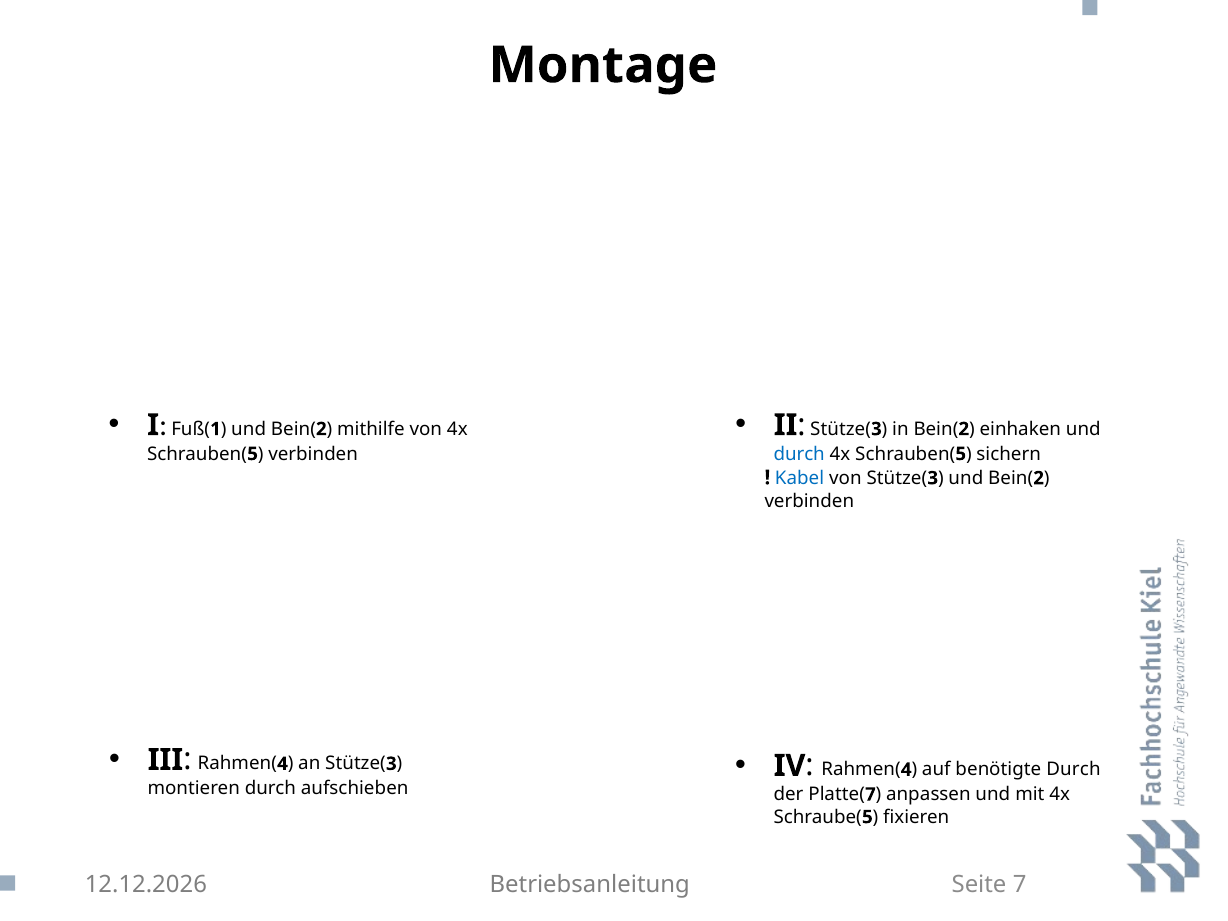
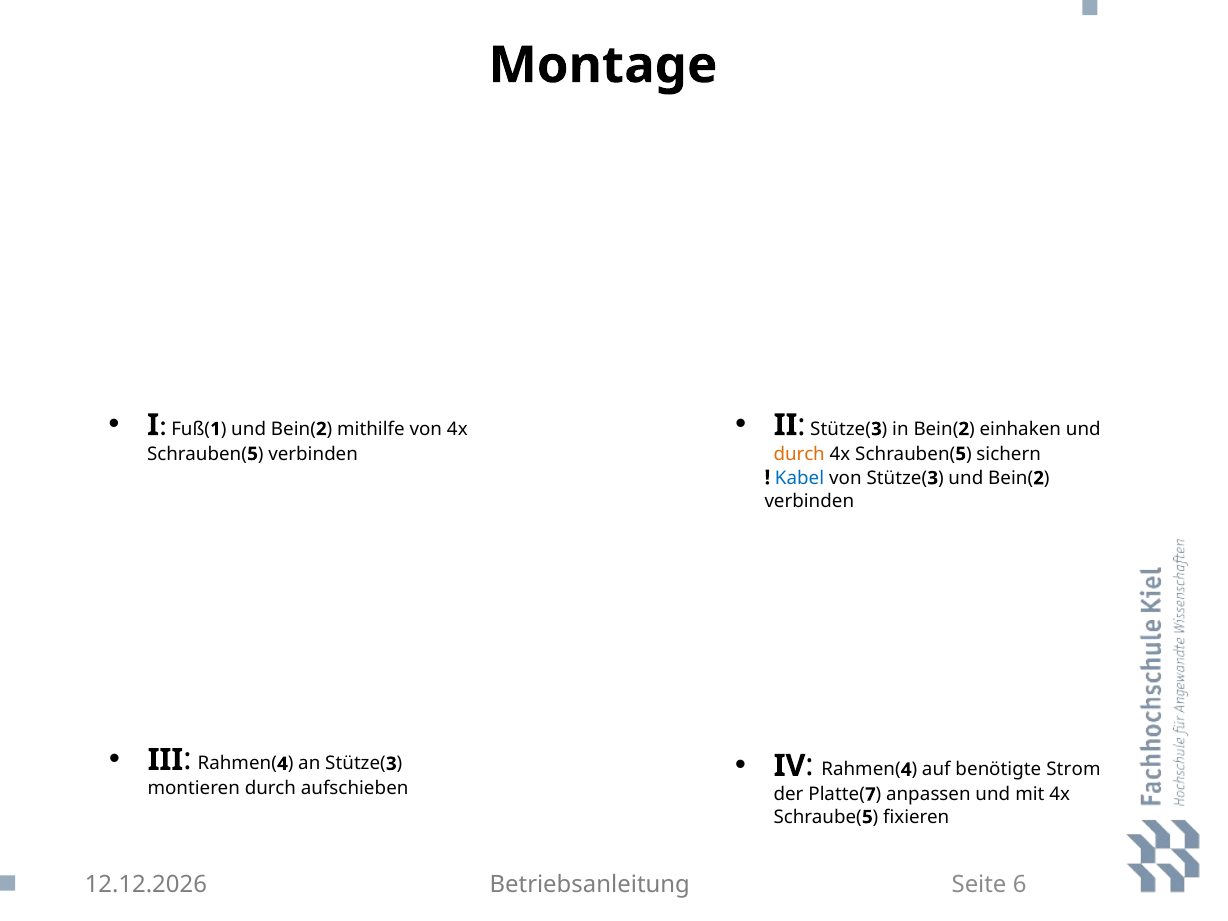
durch colour: blue -> orange (799, 454)
benötigte Durch: Durch -> Strom (1073, 770)
7: 7 -> 6 (1020, 885)
